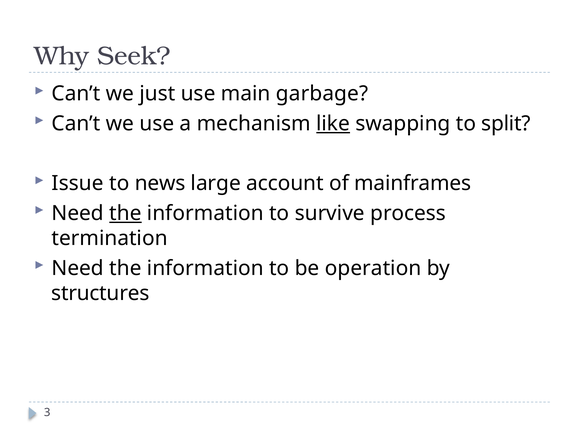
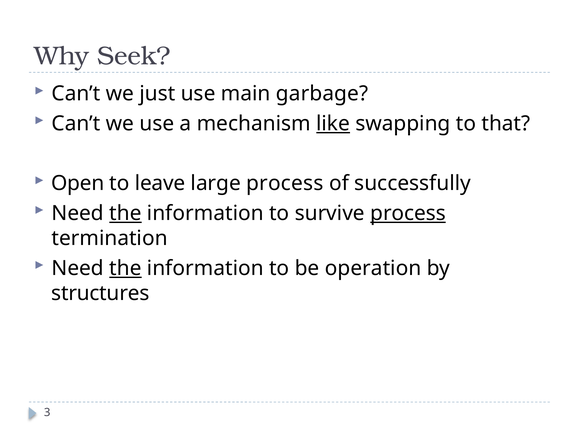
split: split -> that (506, 124)
Issue: Issue -> Open (78, 184)
news: news -> leave (160, 184)
large account: account -> process (285, 184)
mainframes: mainframes -> successfully (413, 184)
process underline: none -> present (408, 213)
the underline: none -> present (125, 268)
